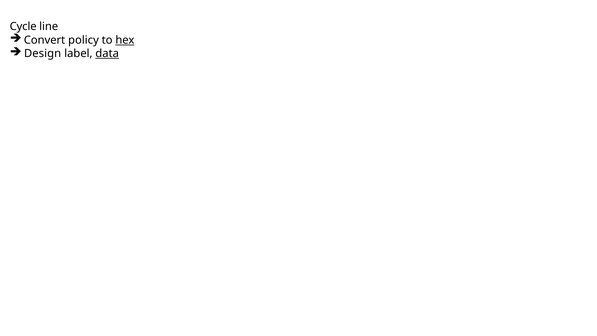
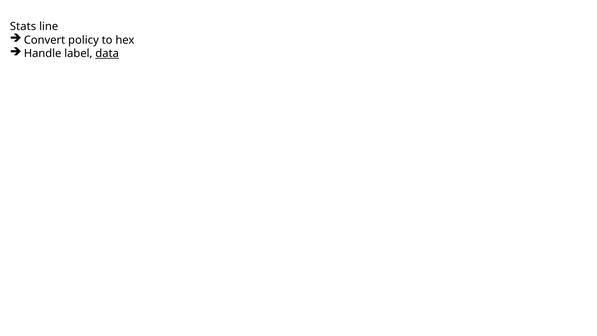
Cycle: Cycle -> Stats (23, 27)
hex underline: present -> none (125, 40)
Design: Design -> Handle (43, 53)
